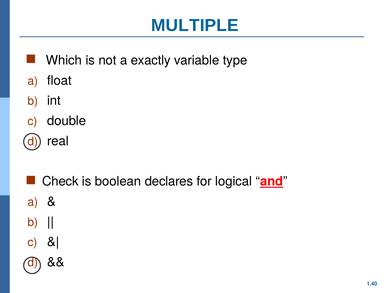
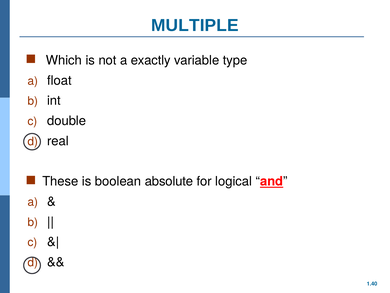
Check: Check -> These (60, 181)
declares: declares -> absolute (169, 181)
